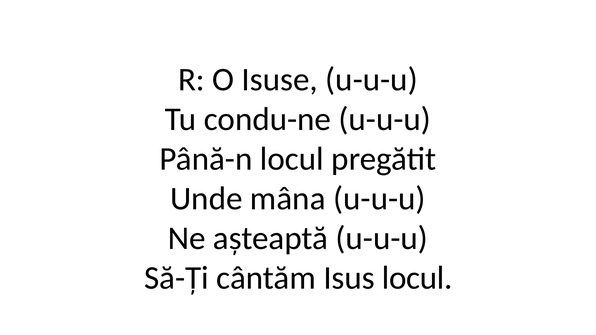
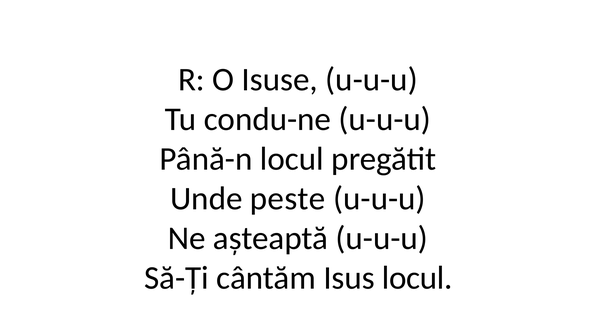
mâna: mâna -> peste (288, 199)
